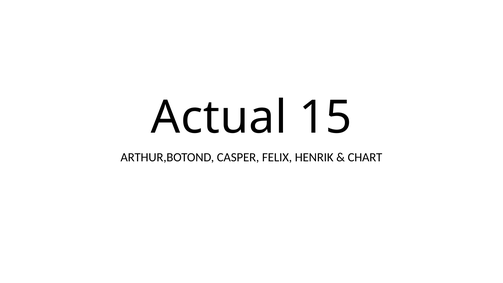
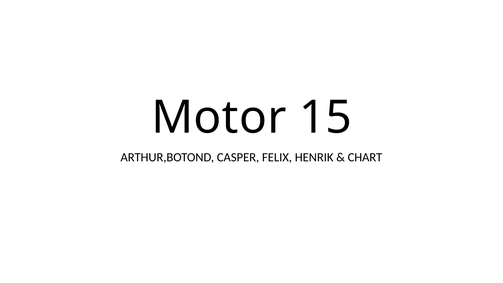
Actual: Actual -> Motor (219, 118)
